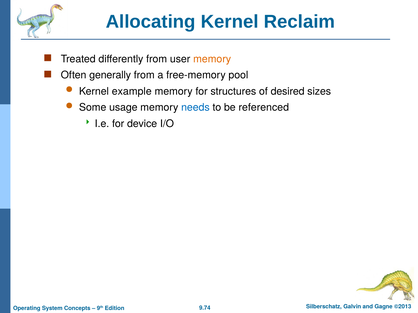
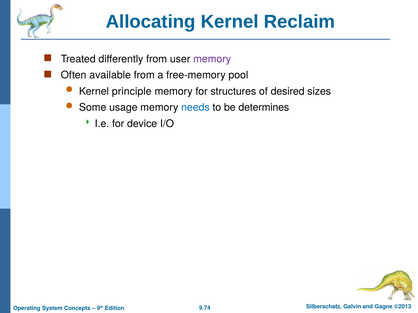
memory colour: orange -> purple (212, 59)
generally: generally -> available (110, 75)
example: example -> principle (132, 91)
referenced: referenced -> determines (264, 108)
